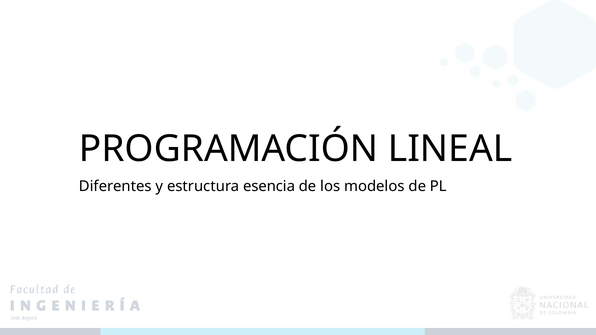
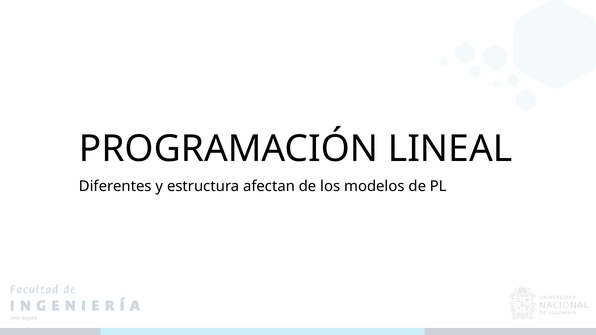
esencia: esencia -> afectan (269, 186)
